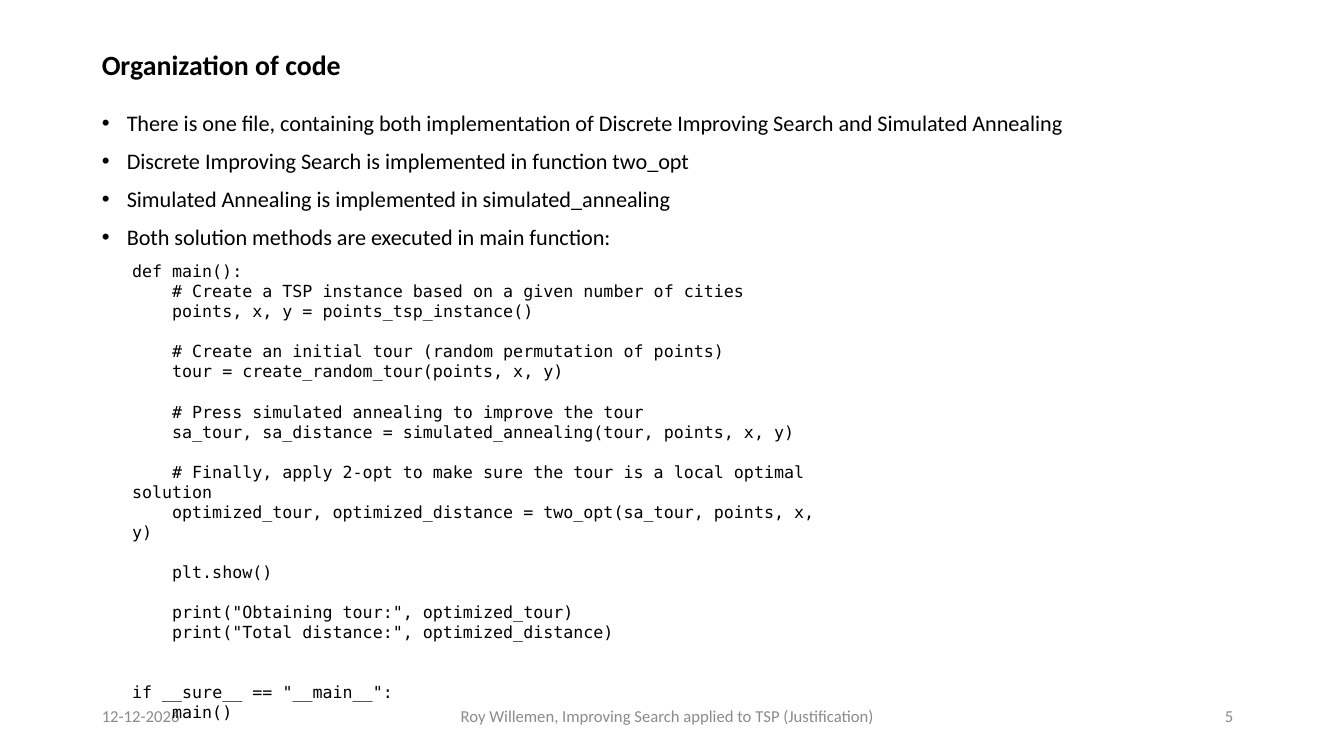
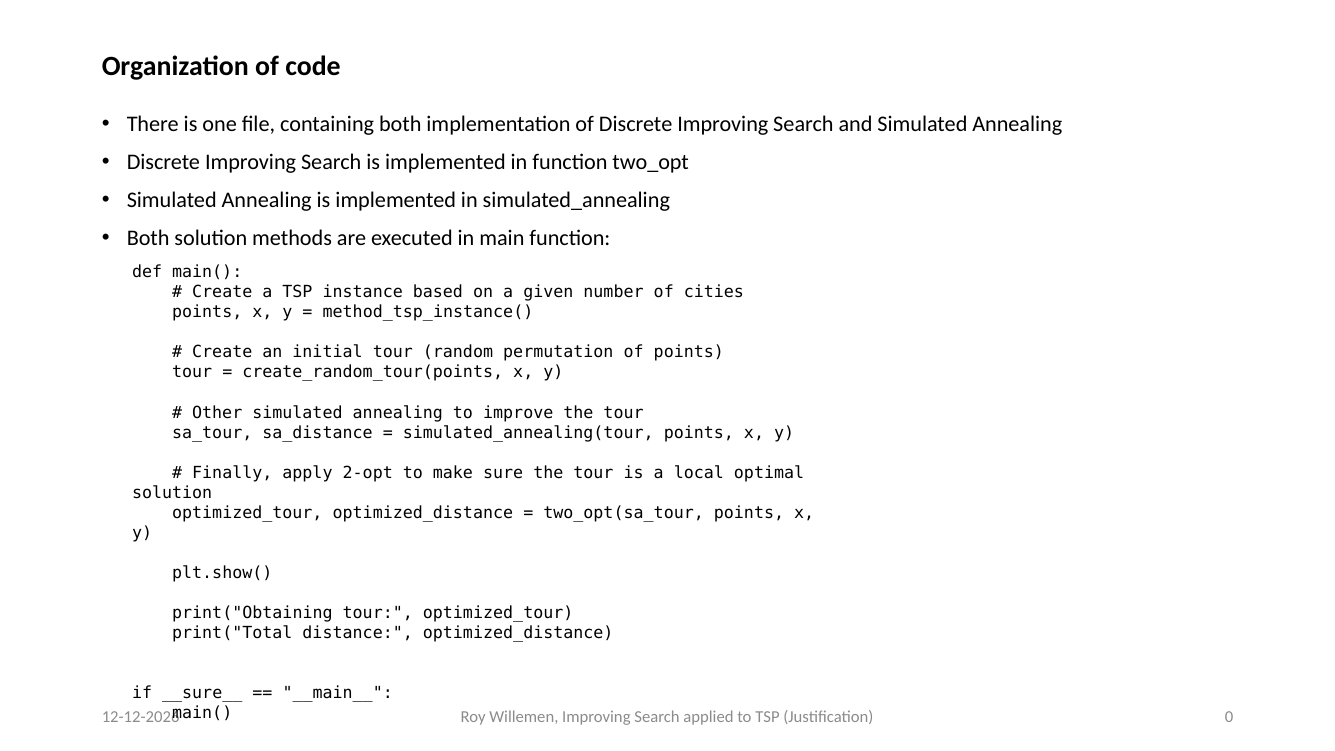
points_tsp_instance(: points_tsp_instance( -> method_tsp_instance( (428, 312)
Press: Press -> Other (217, 412)
5: 5 -> 0 (1229, 717)
